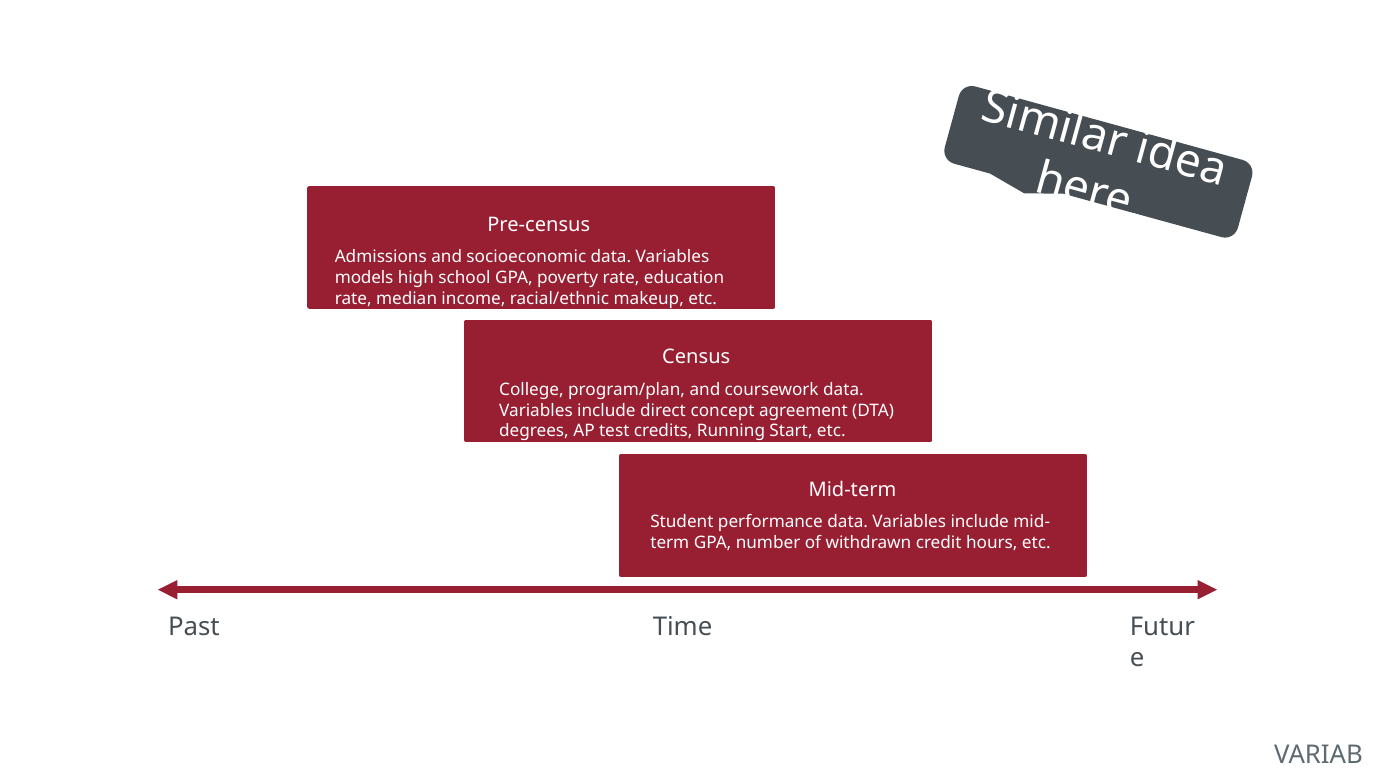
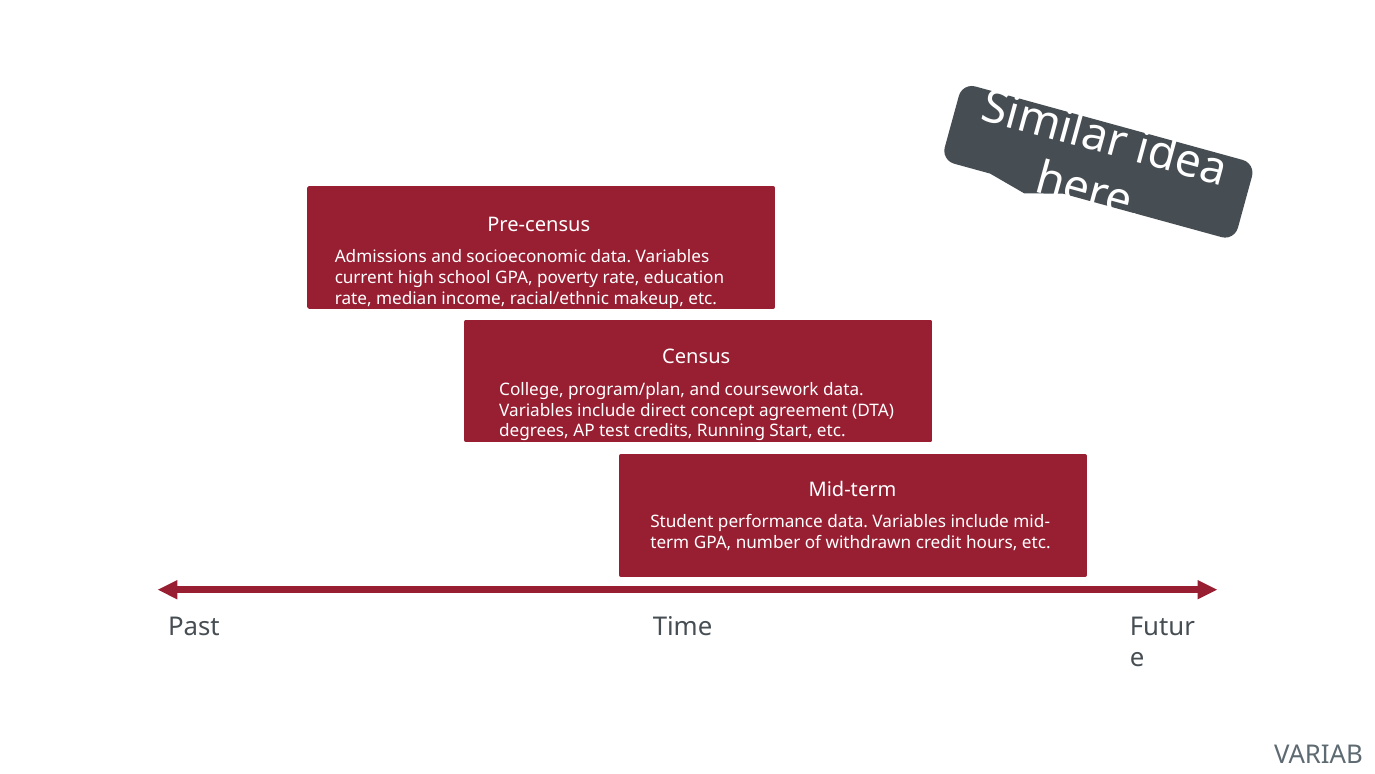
models: models -> current (364, 278)
